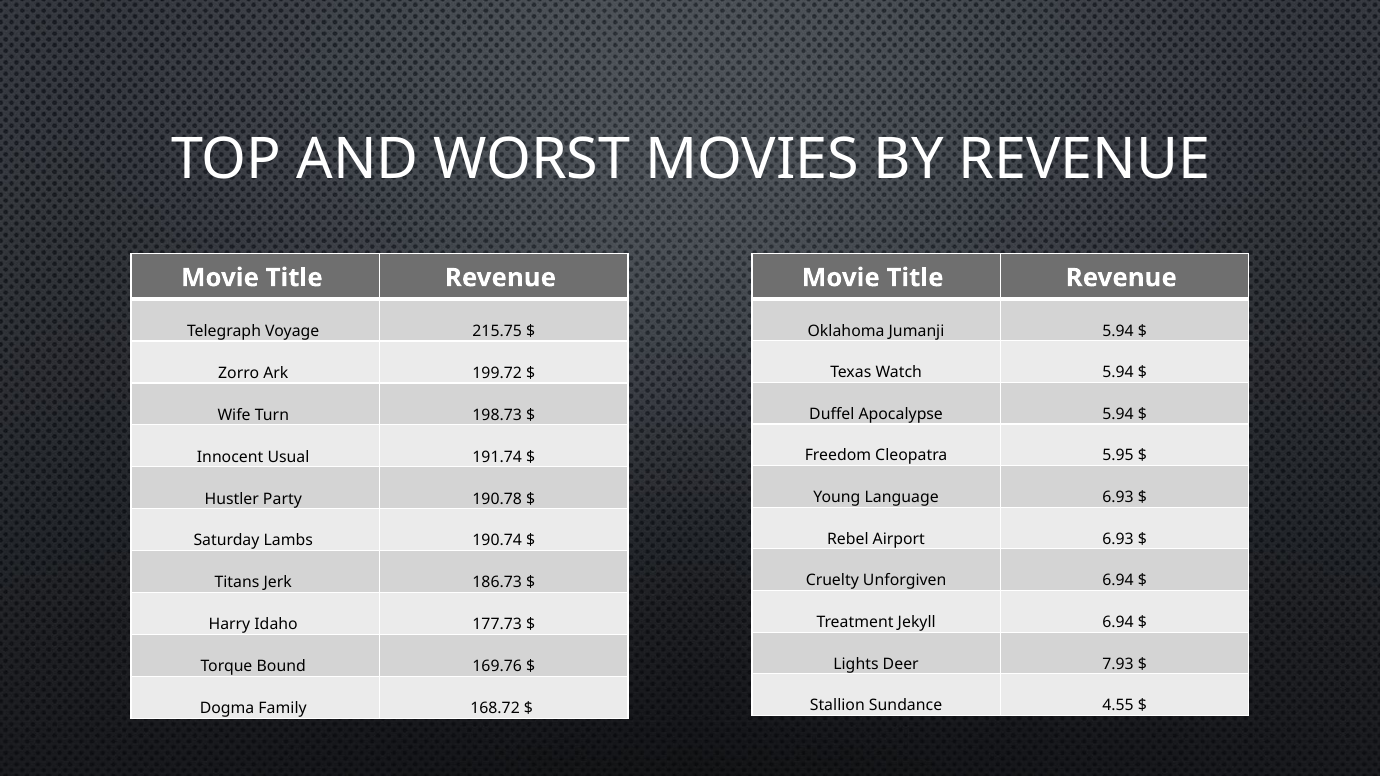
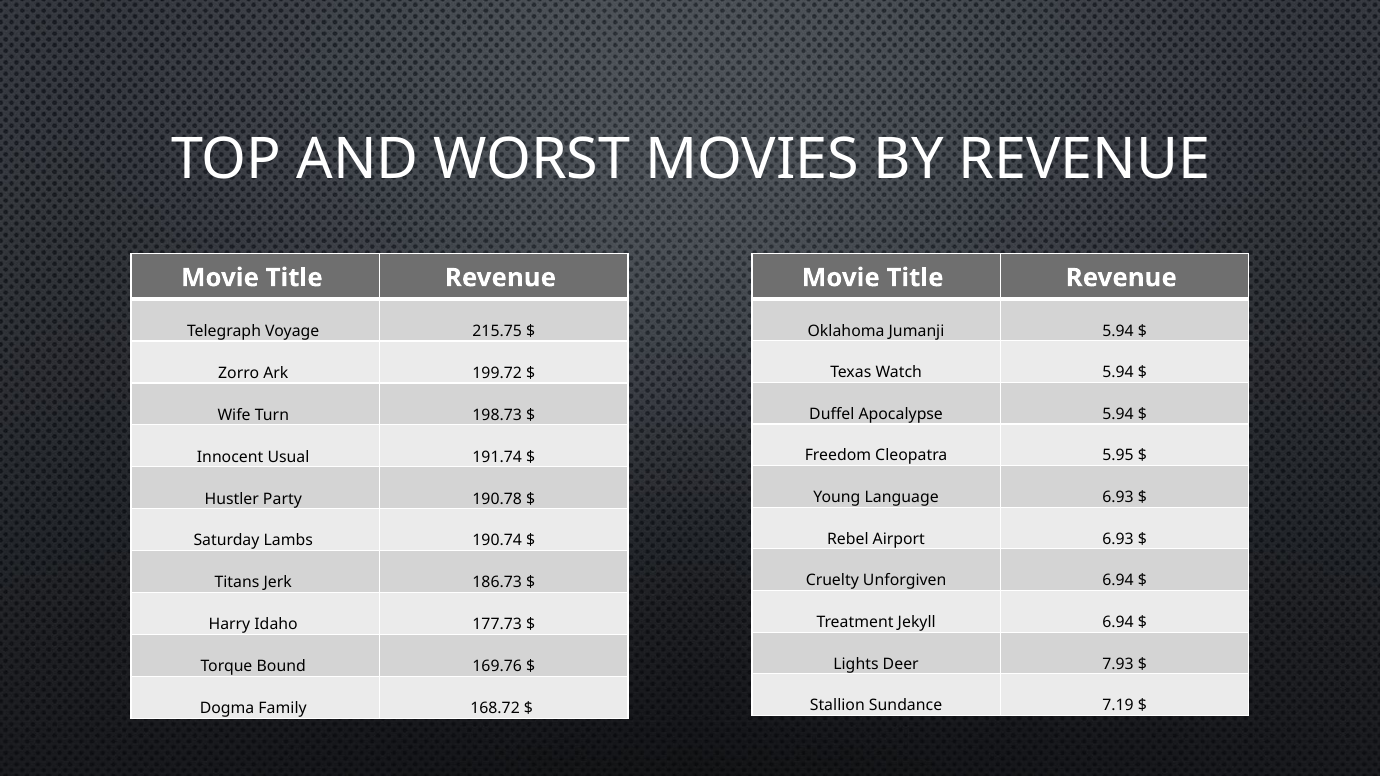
4.55: 4.55 -> 7.19 (1118, 706)
